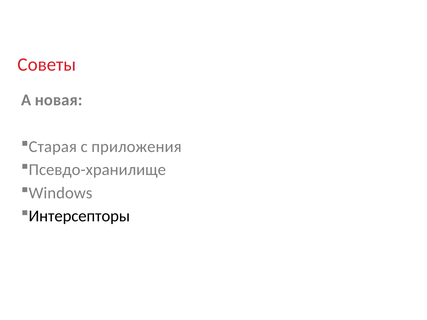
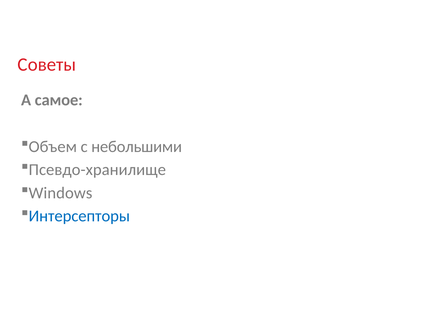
новая: новая -> самое (59, 100)
Старая: Старая -> Объем (53, 147)
приложения: приложения -> небольшими (137, 147)
Интерсепторы colour: black -> blue (79, 216)
